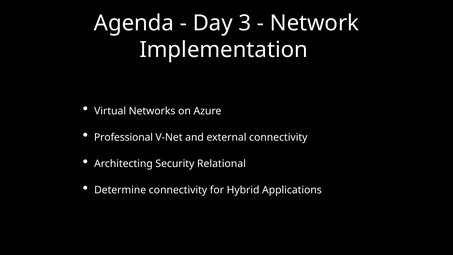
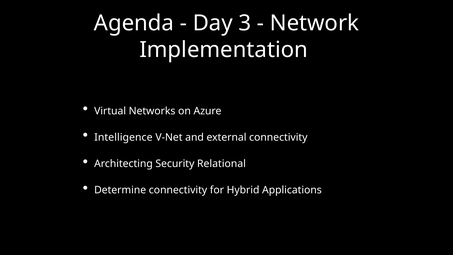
Professional: Professional -> Intelligence (123, 137)
